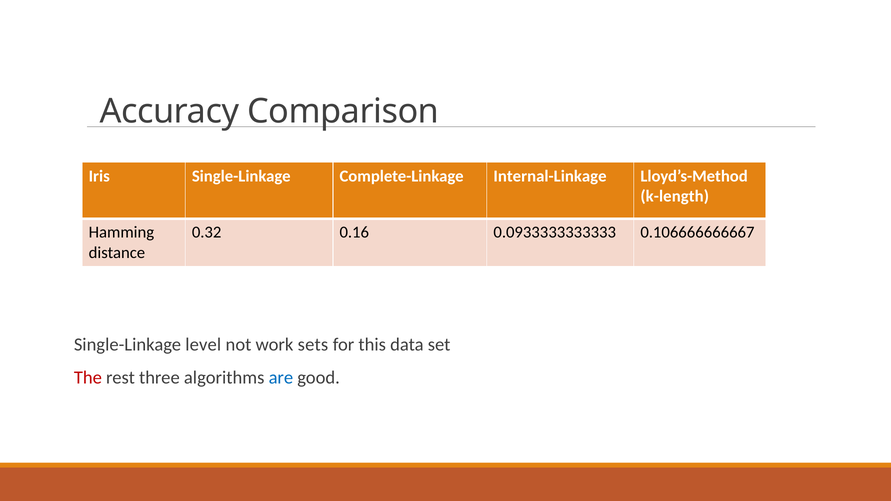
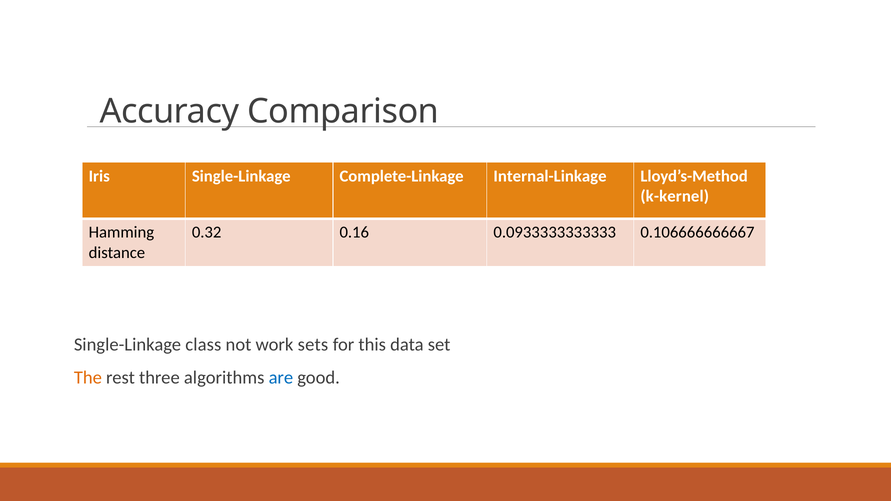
k-length: k-length -> k-kernel (675, 197)
level: level -> class (203, 345)
The colour: red -> orange (88, 378)
